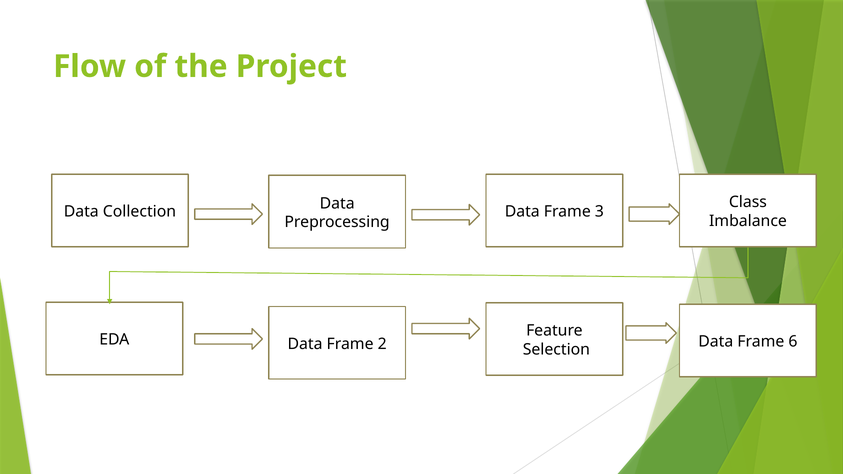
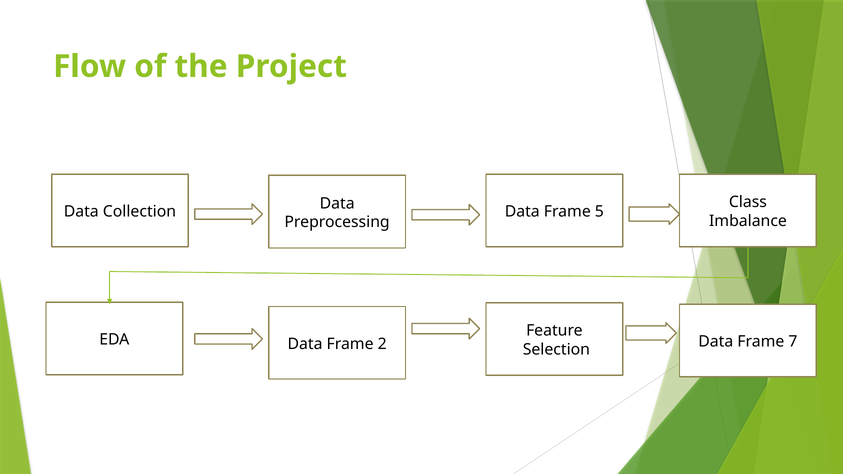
3: 3 -> 5 (599, 212)
6: 6 -> 7 (793, 342)
